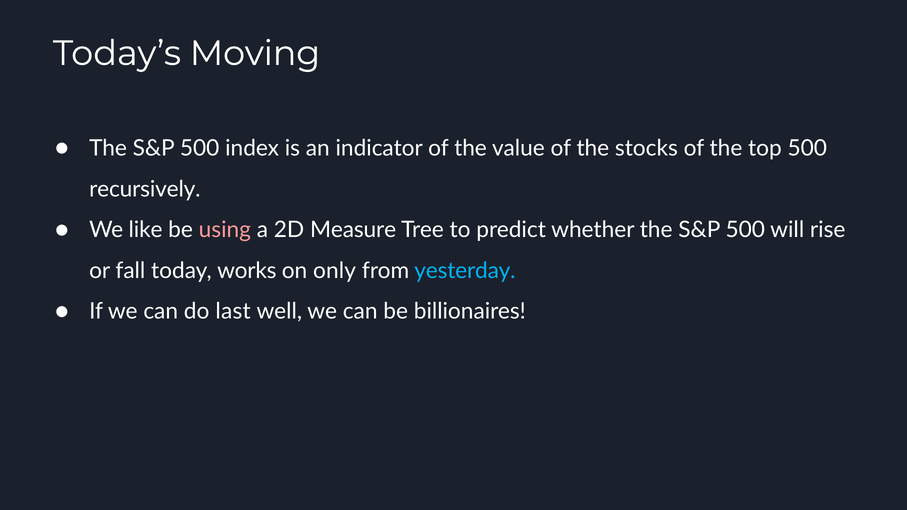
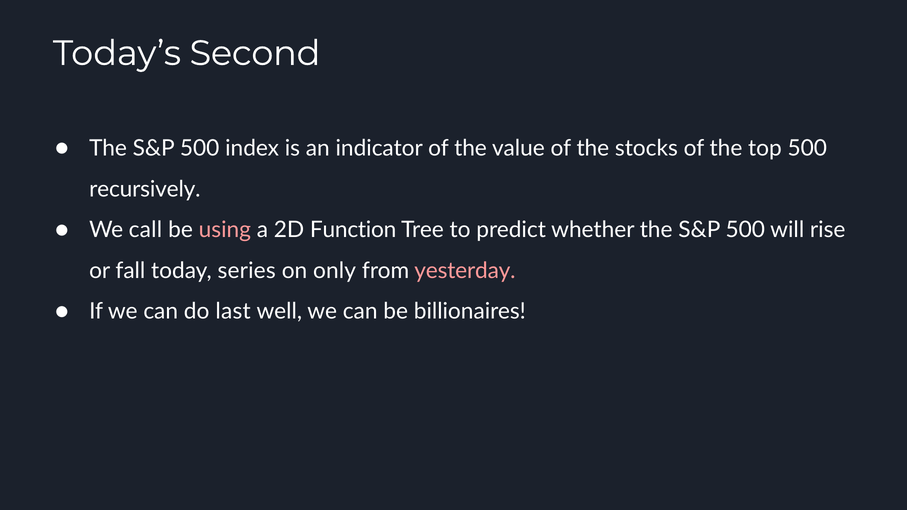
Moving: Moving -> Second (255, 53)
like: like -> call (145, 230)
Measure: Measure -> Function (353, 230)
works: works -> series (247, 271)
yesterday colour: light blue -> pink (465, 271)
